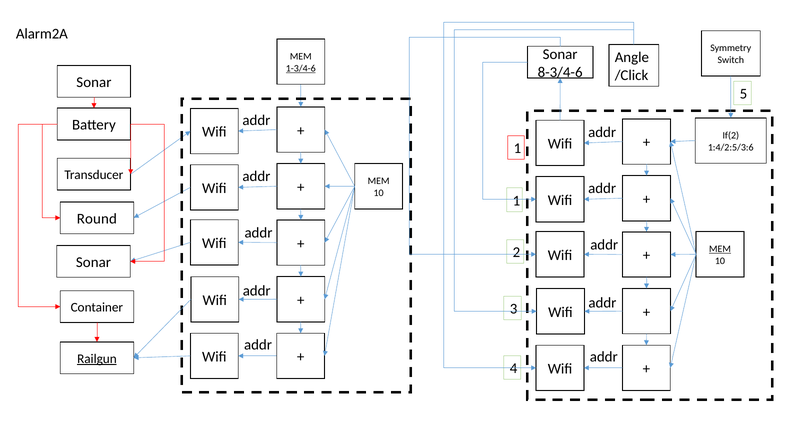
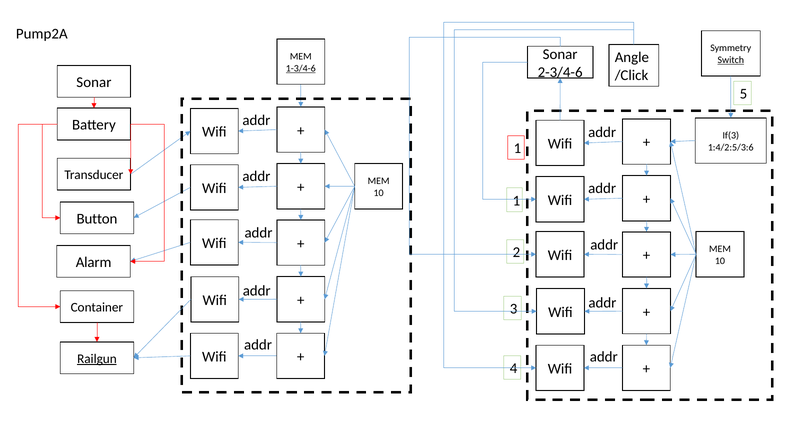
Alarm2A: Alarm2A -> Pump2A (42, 34)
Switch underline: none -> present (731, 60)
8-3/4-6: 8-3/4-6 -> 2-3/4-6 (560, 72)
If(2: If(2 -> If(3 (731, 135)
Round: Round -> Button (97, 219)
MEM underline: present -> none (720, 249)
Sonar: Sonar -> Alarm (94, 263)
